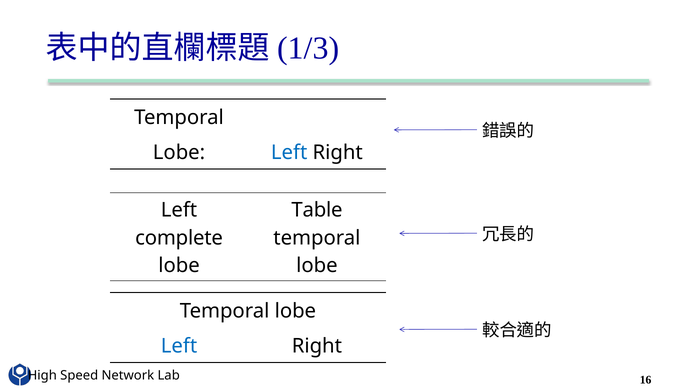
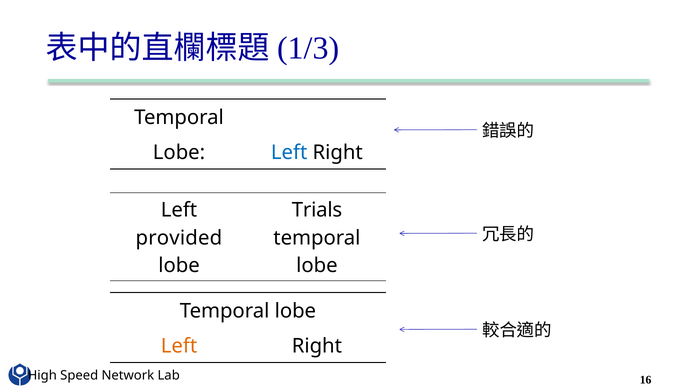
Table: Table -> Trials (317, 210)
complete: complete -> provided (179, 238)
Left colour: blue -> orange (179, 346)
